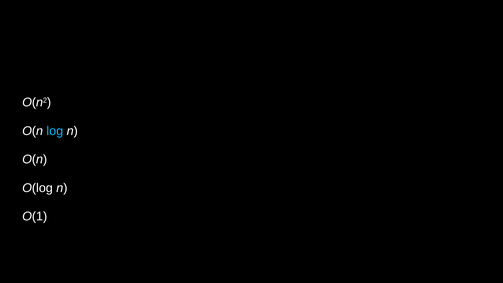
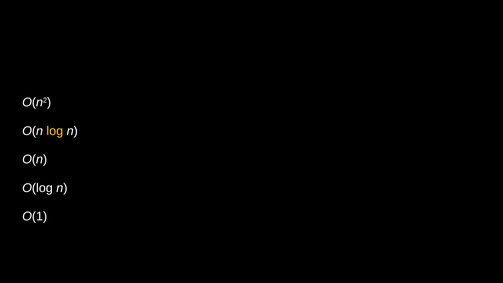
log colour: light blue -> yellow (55, 131)
